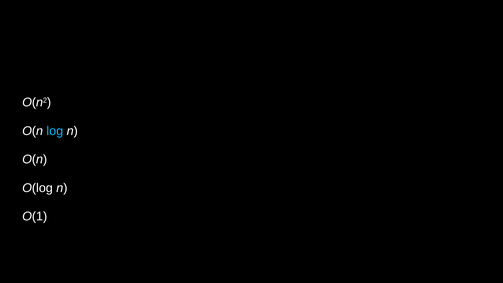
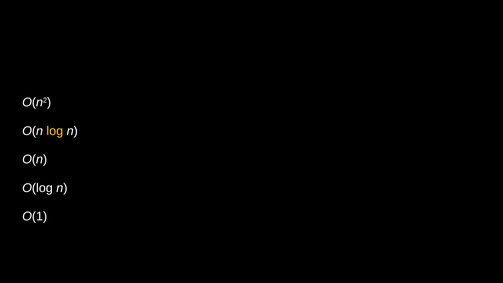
log colour: light blue -> yellow (55, 131)
